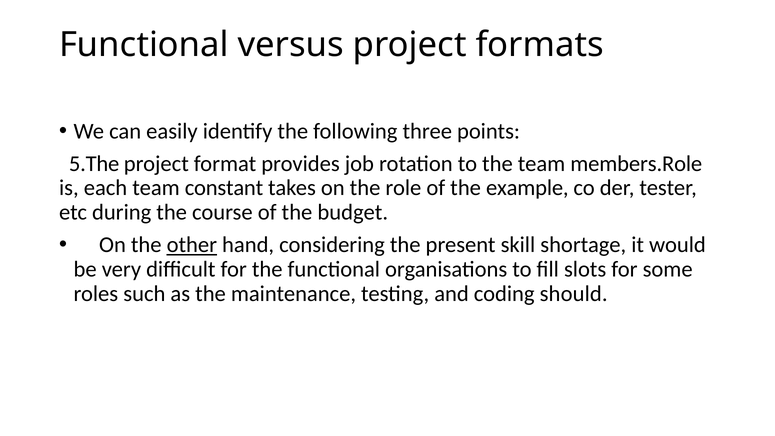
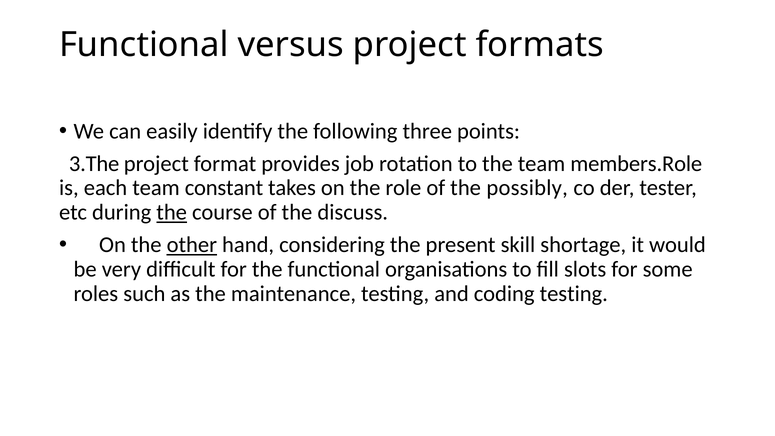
5.The: 5.The -> 3.The (94, 164)
example: example -> possibly (527, 188)
the underline: none -> present (172, 212)
budget: budget -> discuss (353, 212)
coding should: should -> testing (574, 294)
